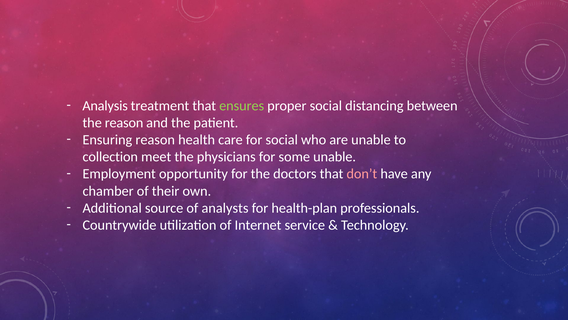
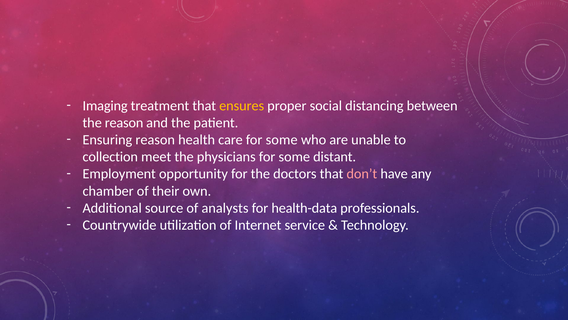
Analysis: Analysis -> Imaging (105, 106)
ensures colour: light green -> yellow (242, 106)
care for social: social -> some (282, 140)
some unable: unable -> distant (335, 157)
health-plan: health-plan -> health-data (304, 208)
